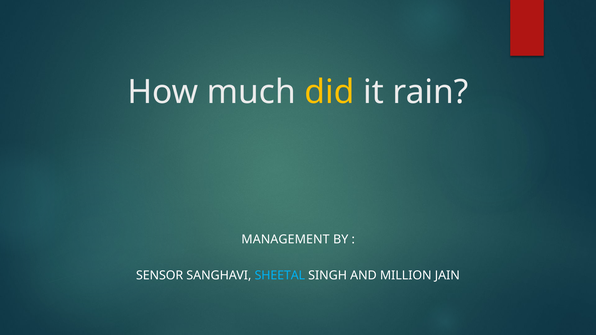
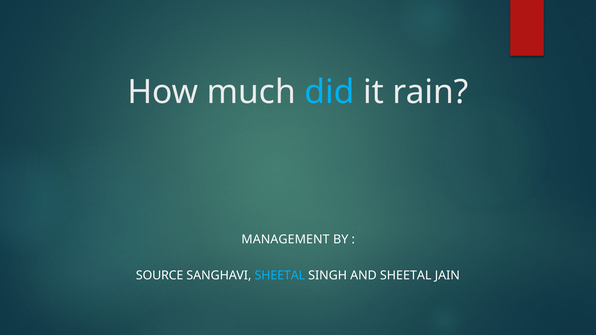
did colour: yellow -> light blue (329, 92)
SENSOR: SENSOR -> SOURCE (160, 276)
AND MILLION: MILLION -> SHEETAL (406, 276)
